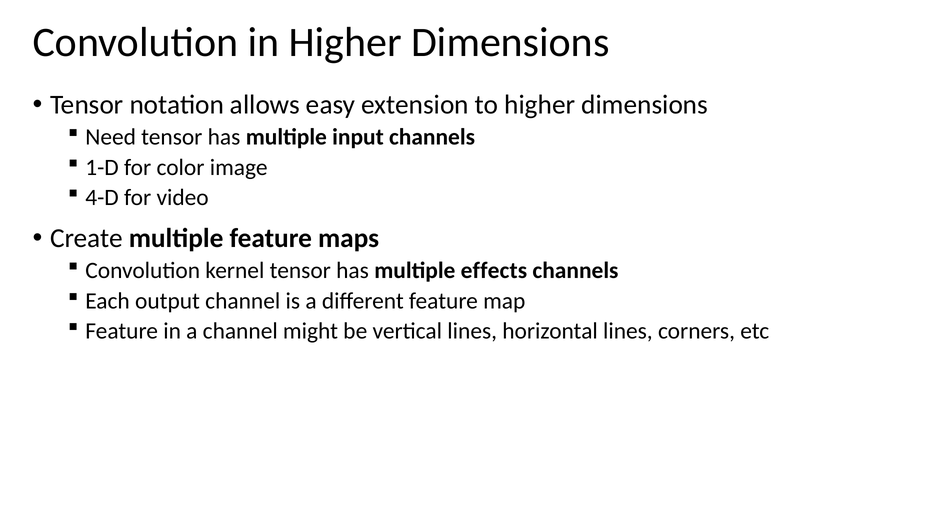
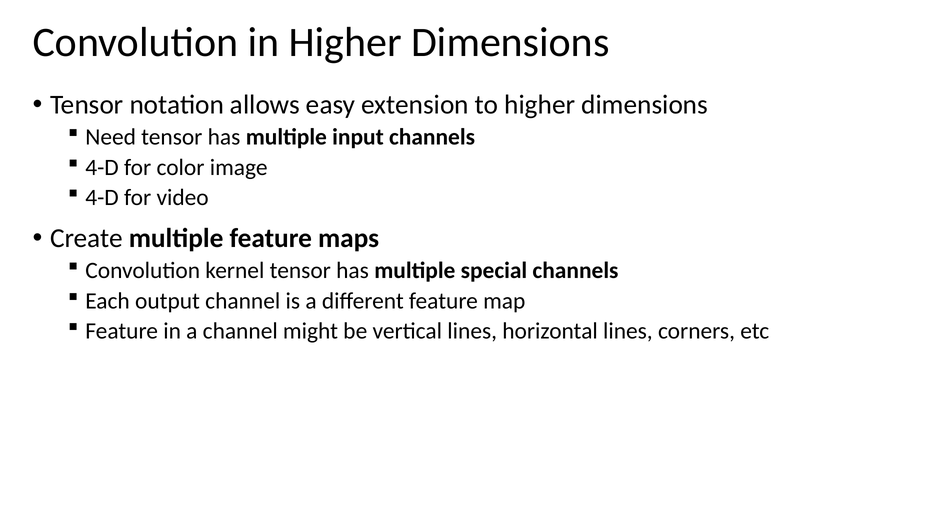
1-D: 1-D -> 4-D (102, 167)
effects: effects -> special (494, 271)
